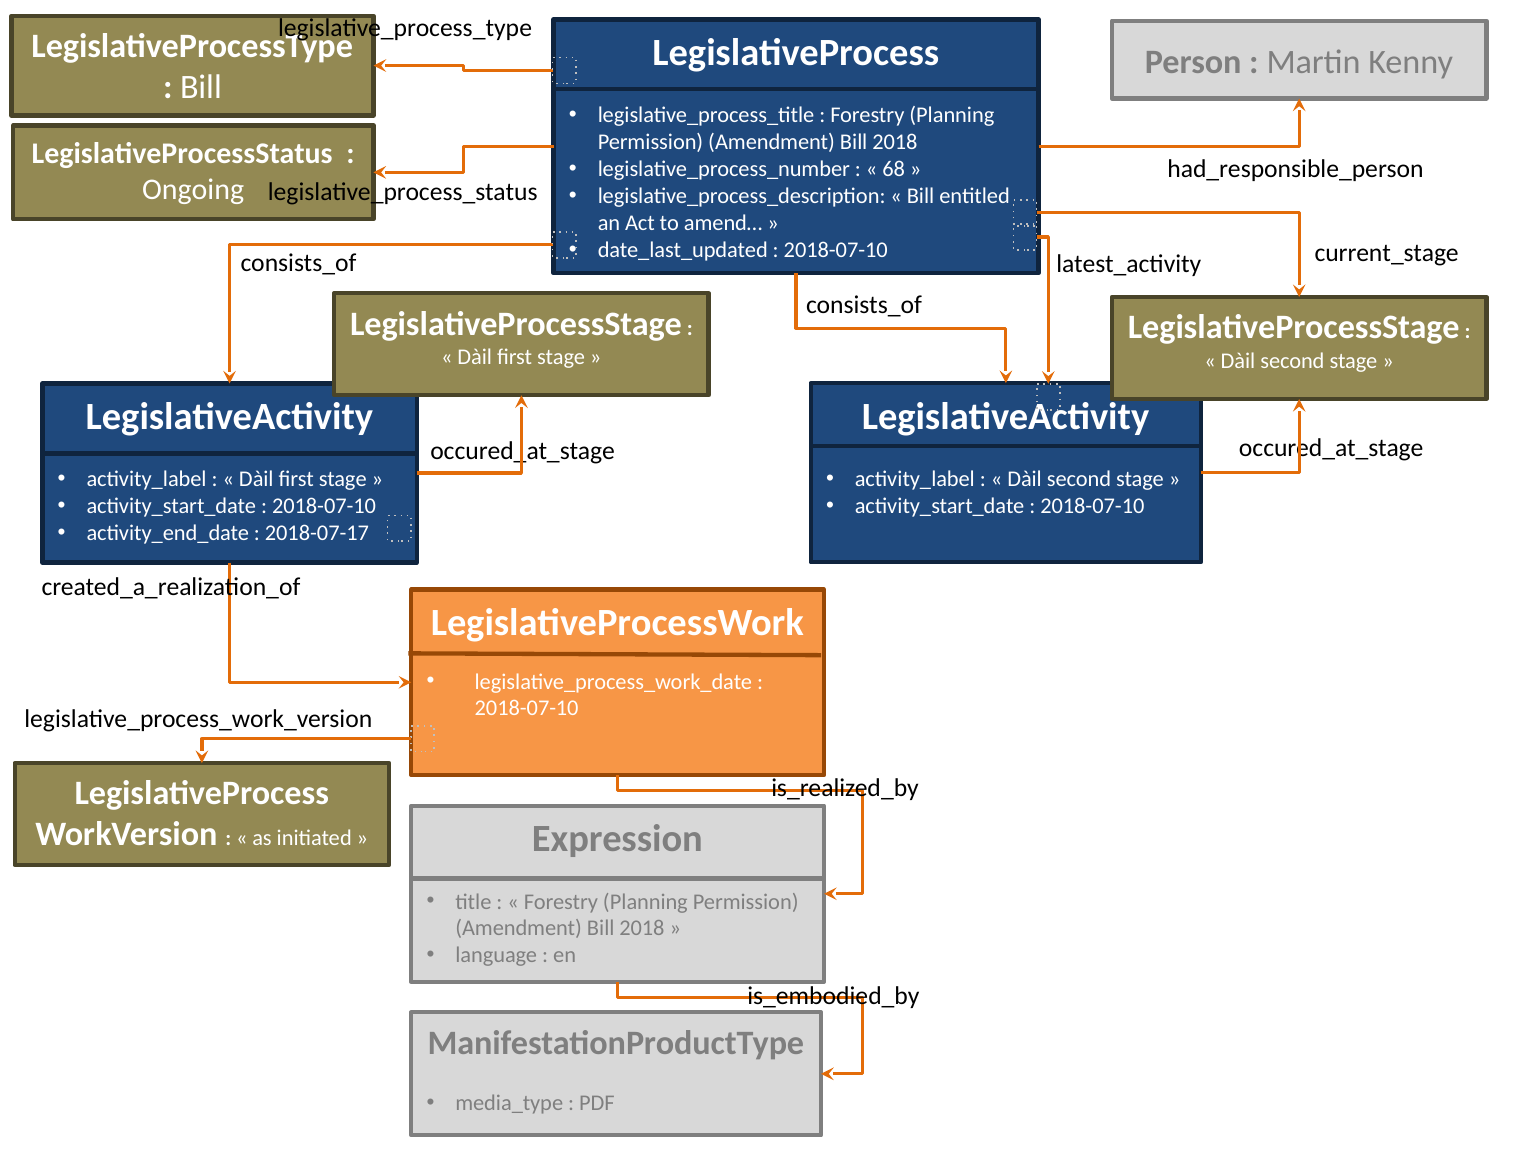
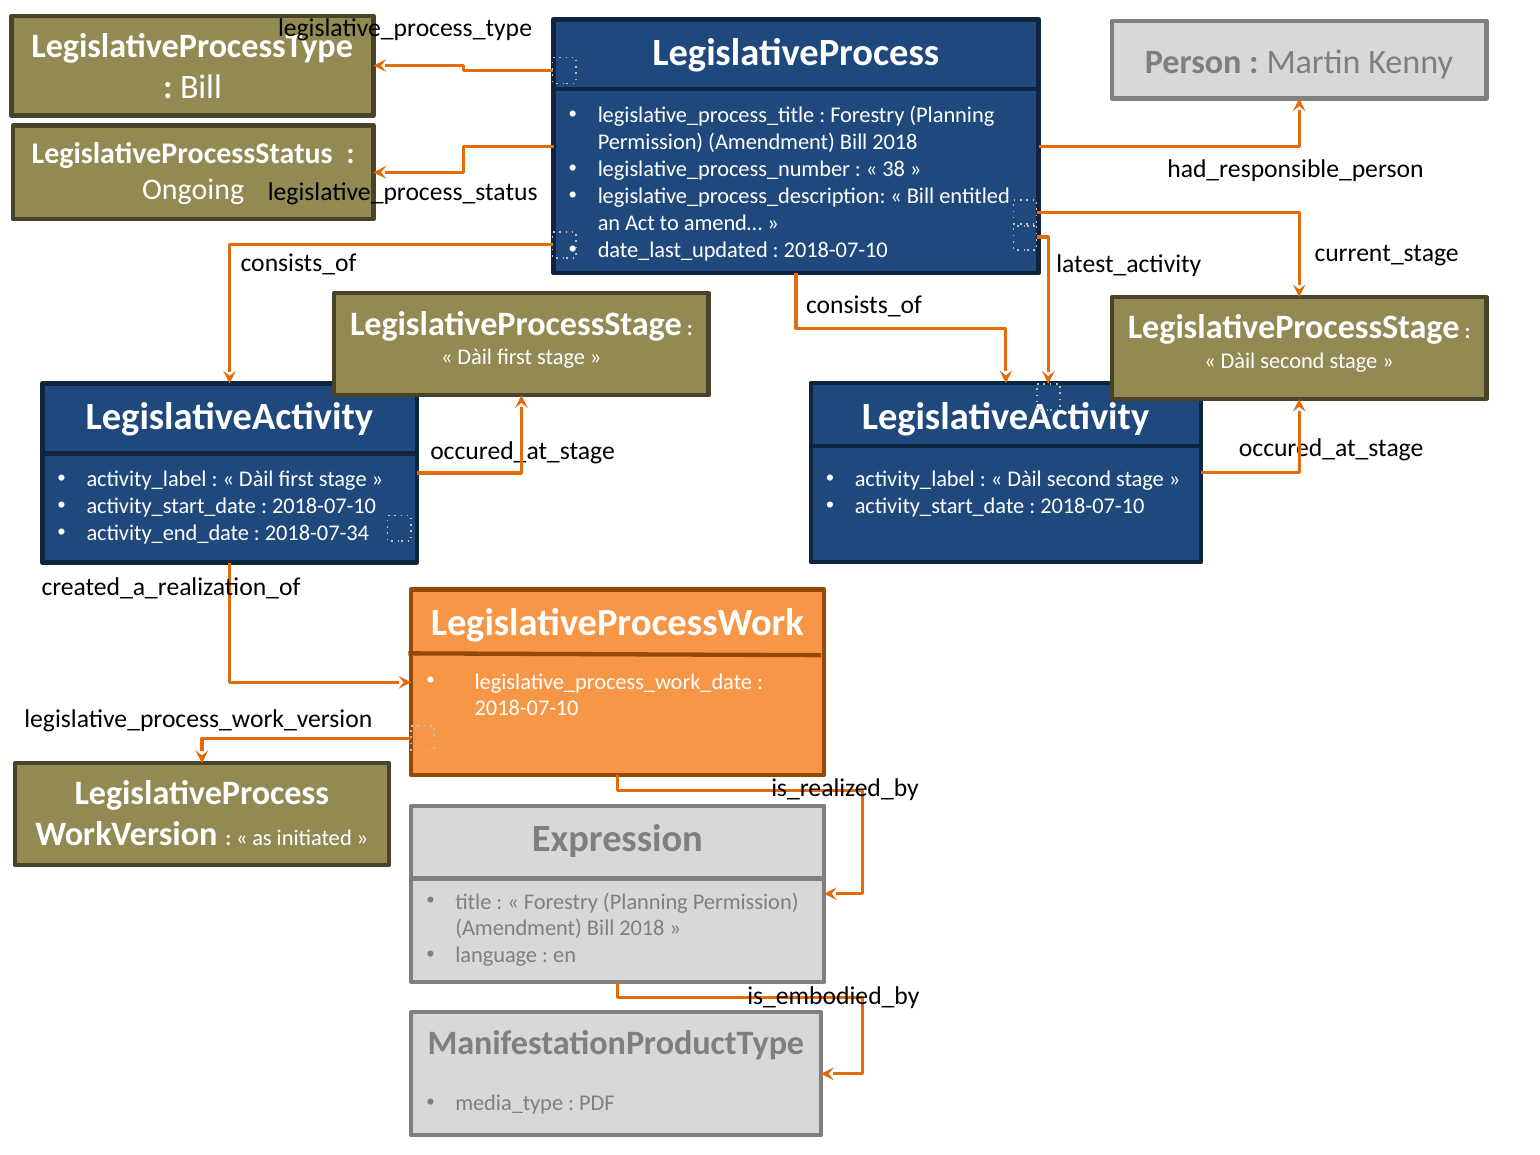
68: 68 -> 38 (894, 169)
2018-07-17: 2018-07-17 -> 2018-07-34 (317, 533)
